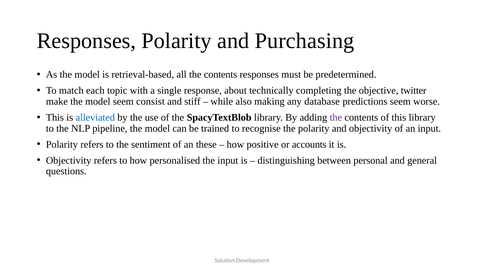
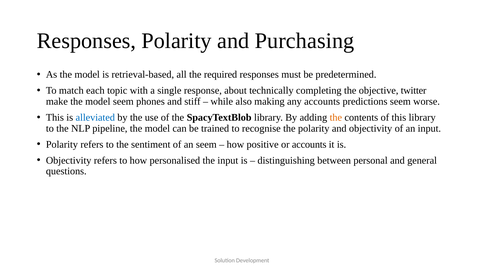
all the contents: contents -> required (221, 74)
consist: consist -> phones (151, 101)
any database: database -> accounts (322, 101)
the colour: purple -> orange (336, 117)
an these: these -> seem (206, 144)
